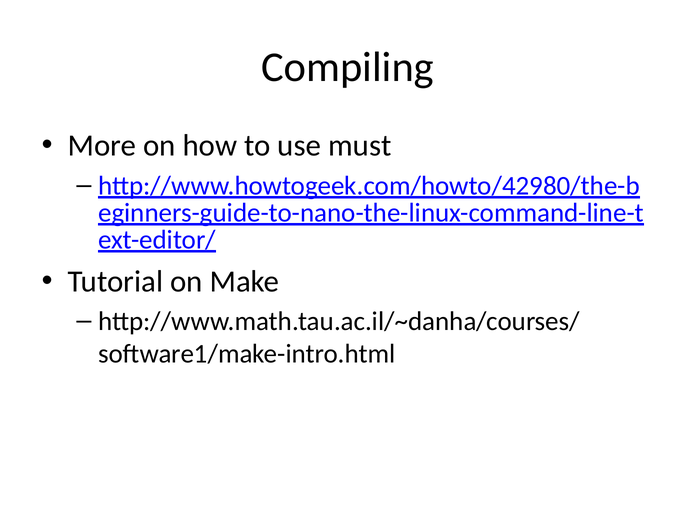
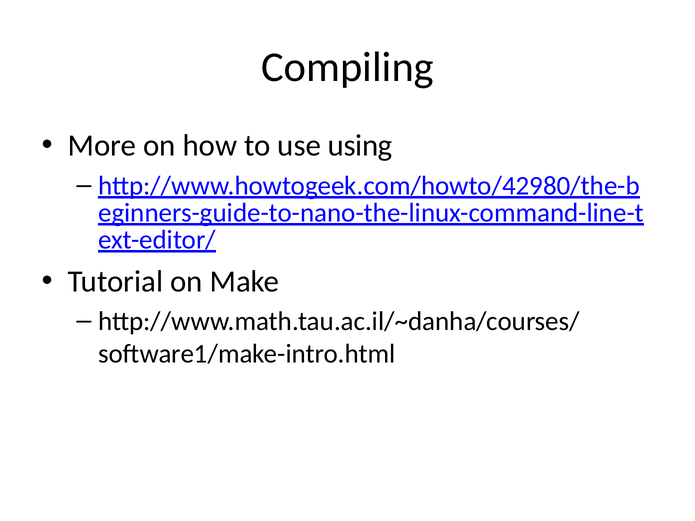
must: must -> using (360, 146)
